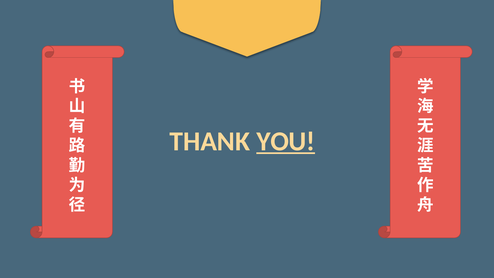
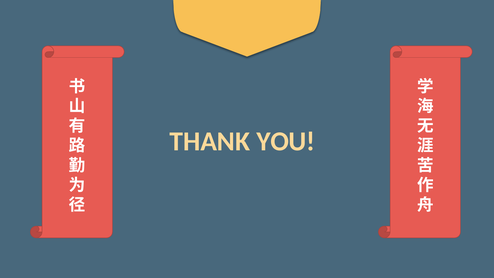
YOU underline: present -> none (286, 141)
